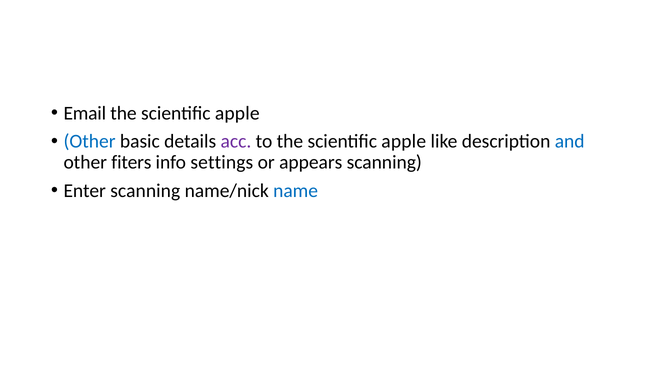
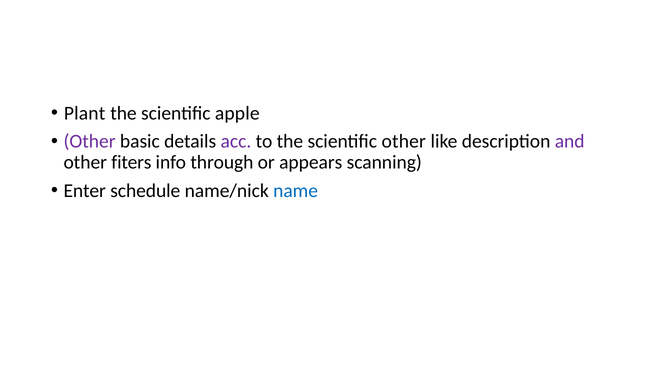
Email: Email -> Plant (85, 113)
Other colour: blue -> purple (90, 141)
to the scientific apple: apple -> other (404, 141)
and colour: blue -> purple (570, 141)
settings: settings -> through (222, 162)
Enter scanning: scanning -> schedule (145, 190)
